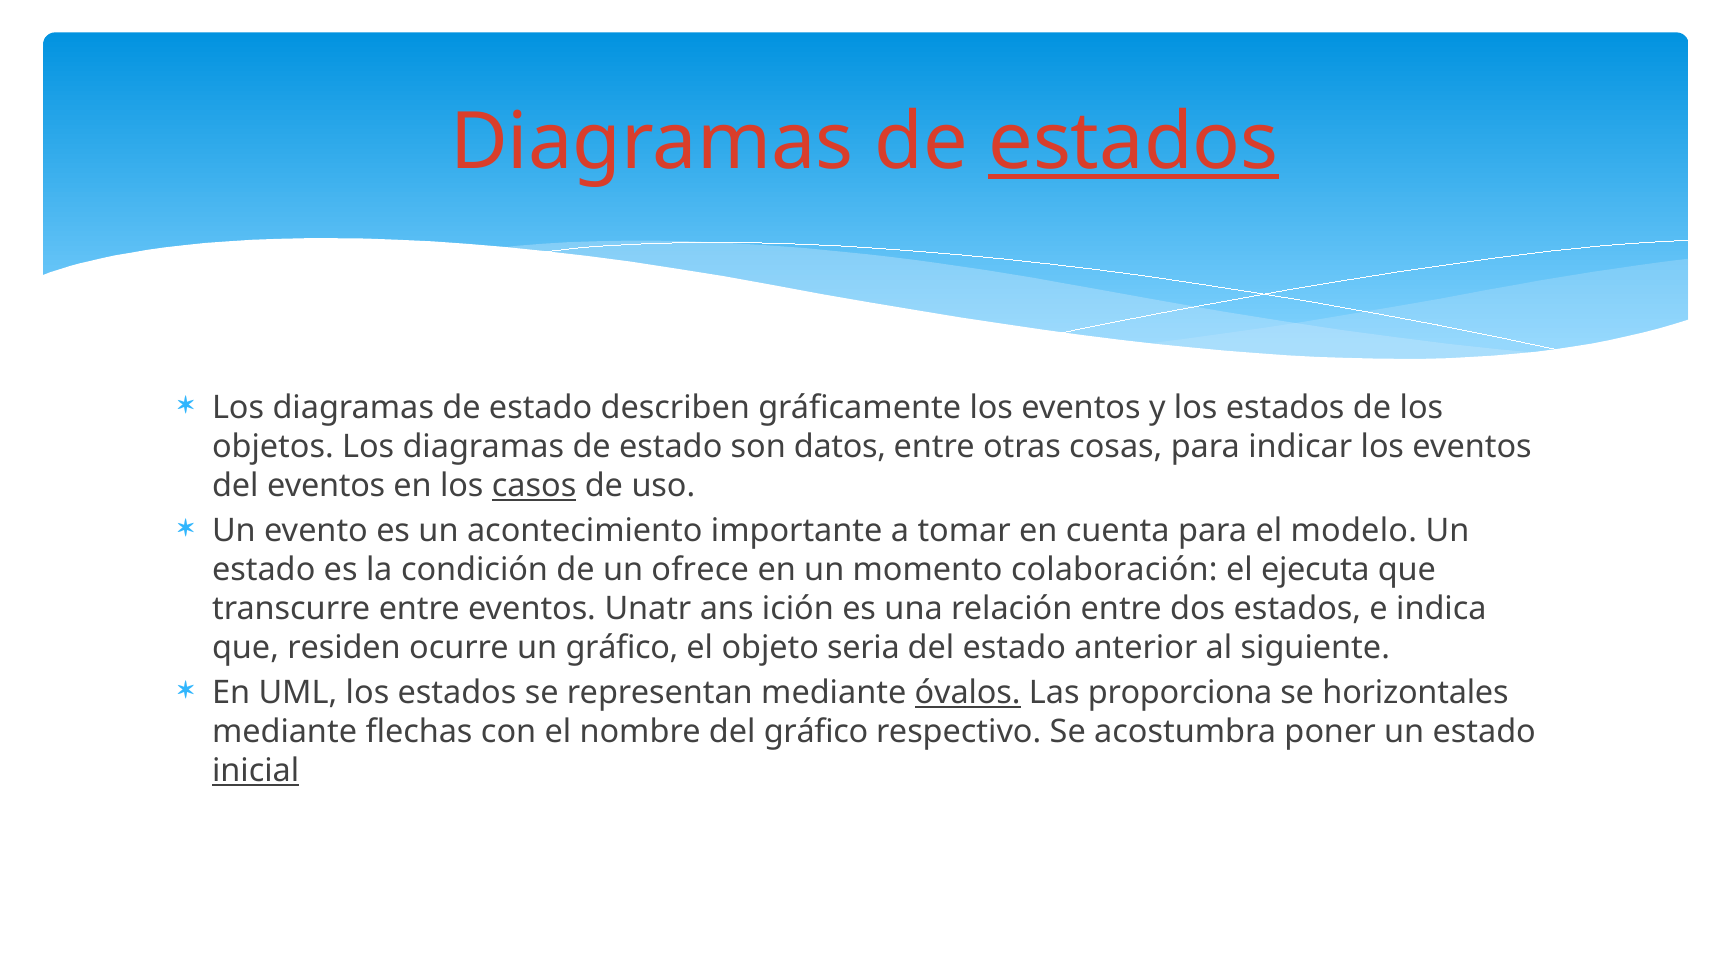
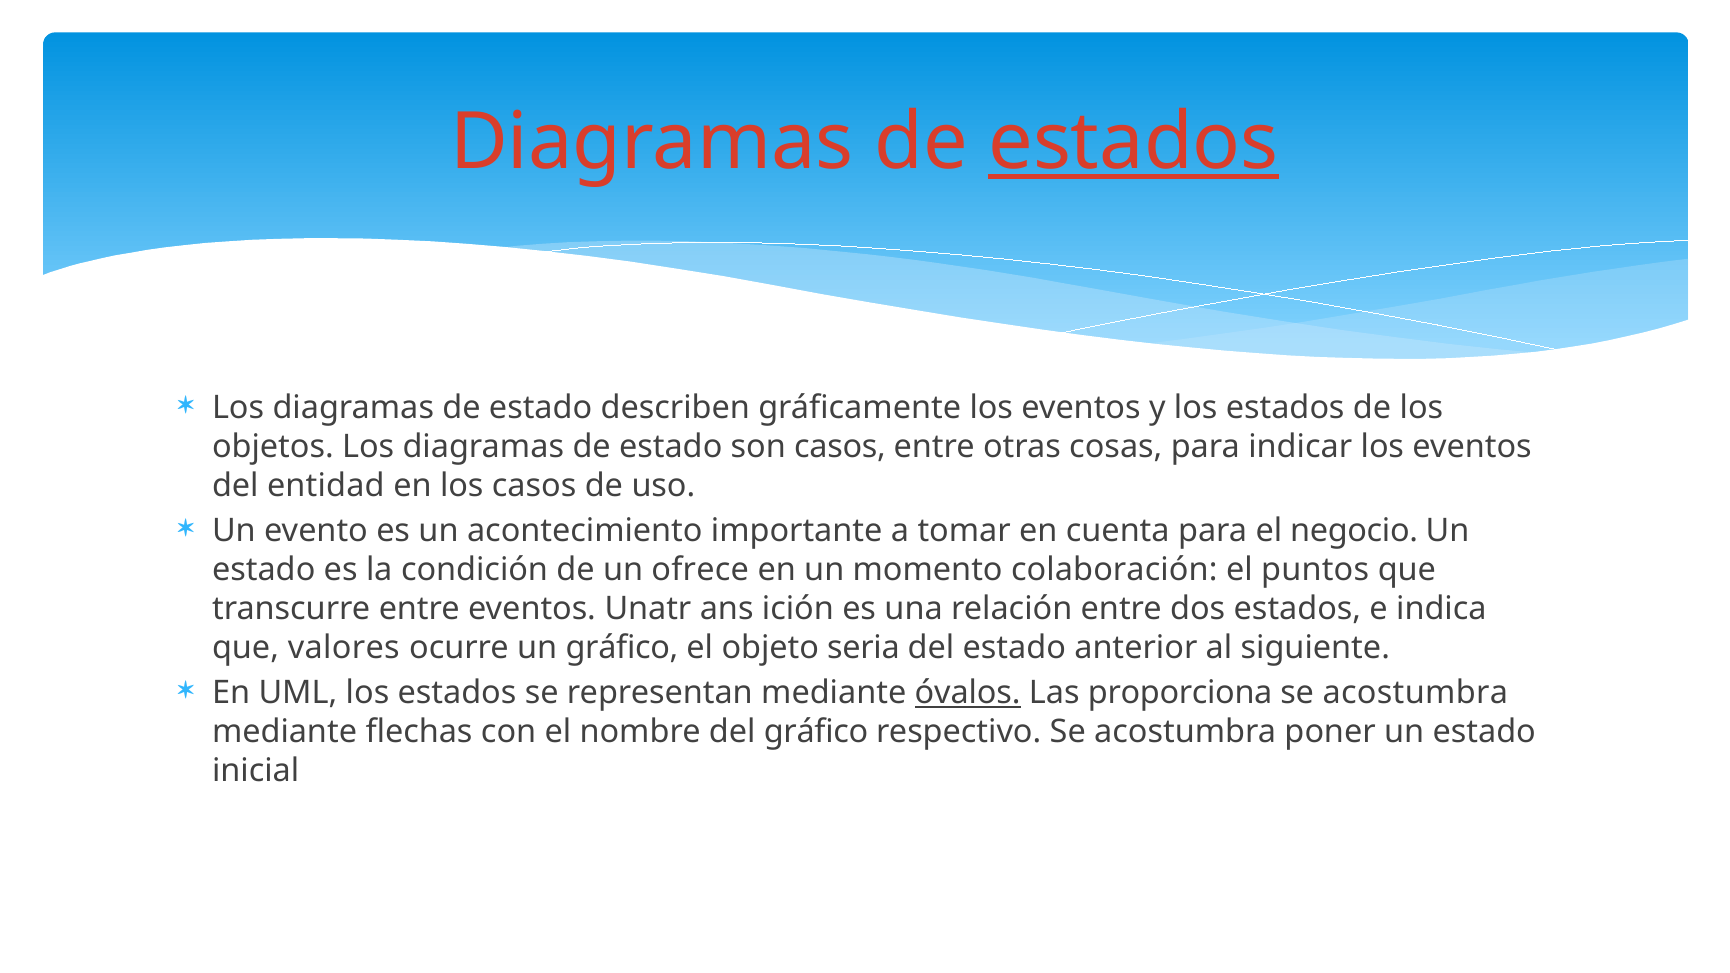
son datos: datos -> casos (840, 447)
del eventos: eventos -> entidad (326, 486)
casos underline: present -> none (534, 486)
modelo: modelo -> negocio (1354, 531)
ejecuta: ejecuta -> puntos (1315, 570)
residen: residen -> valores (344, 648)
horizontales: horizontales -> acostumbra (1415, 693)
inicial underline: present -> none (256, 771)
